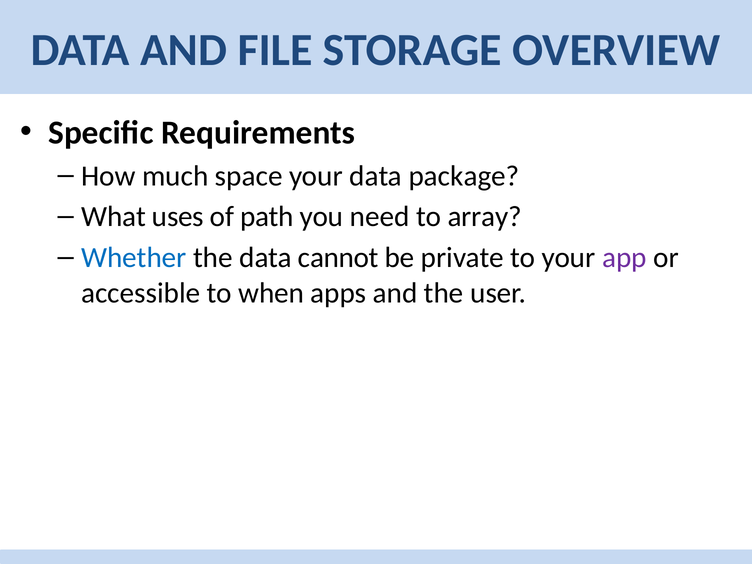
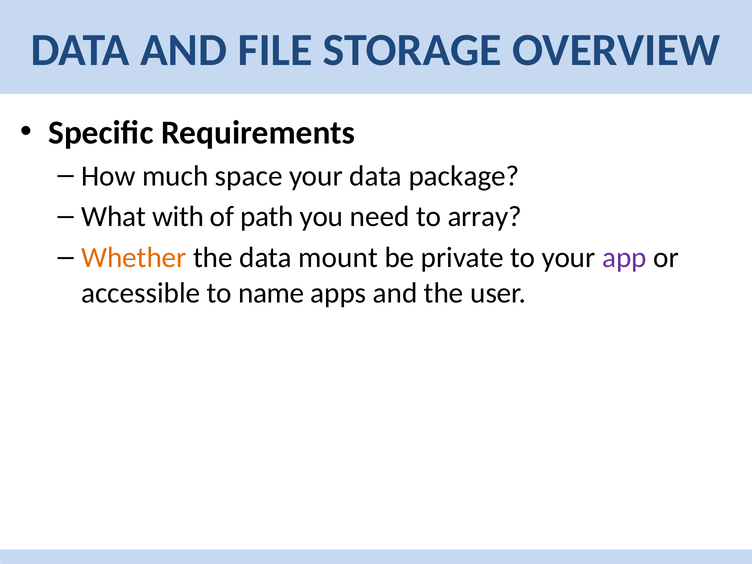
uses: uses -> with (178, 217)
Whether colour: blue -> orange (134, 258)
cannot: cannot -> mount (338, 258)
when: when -> name (271, 293)
